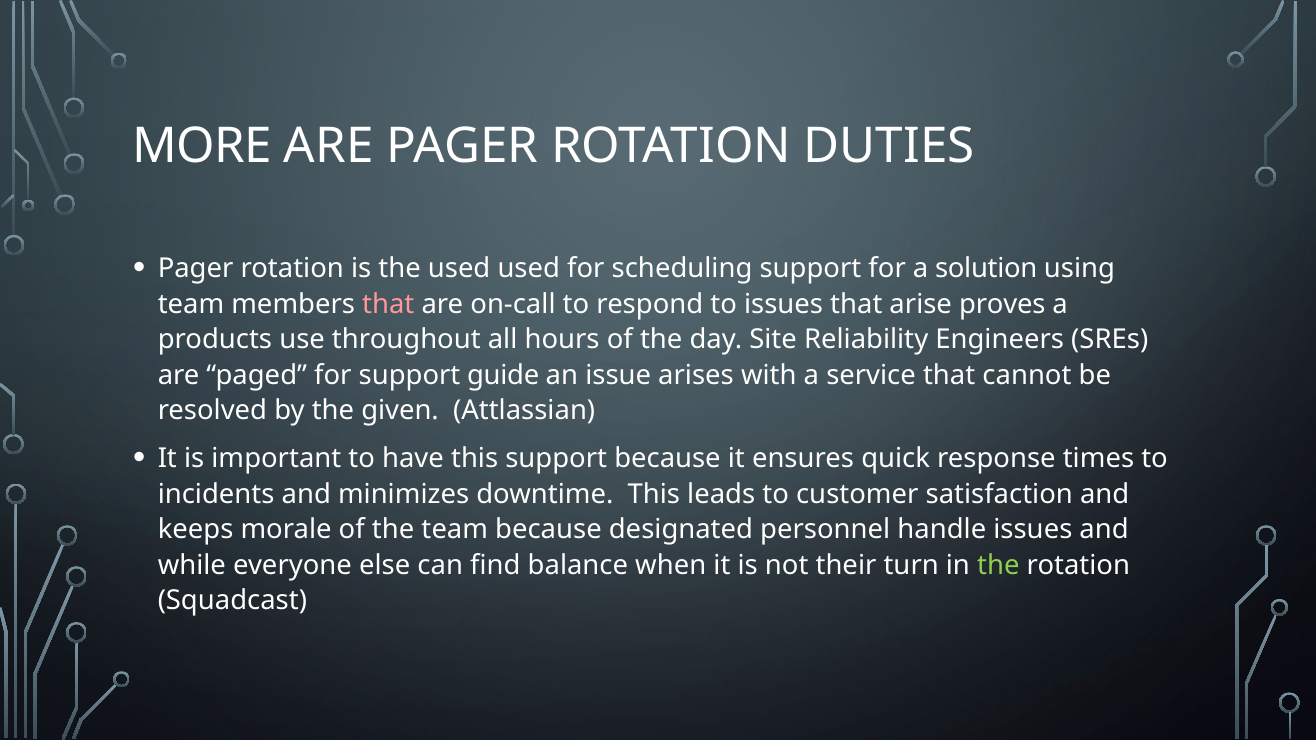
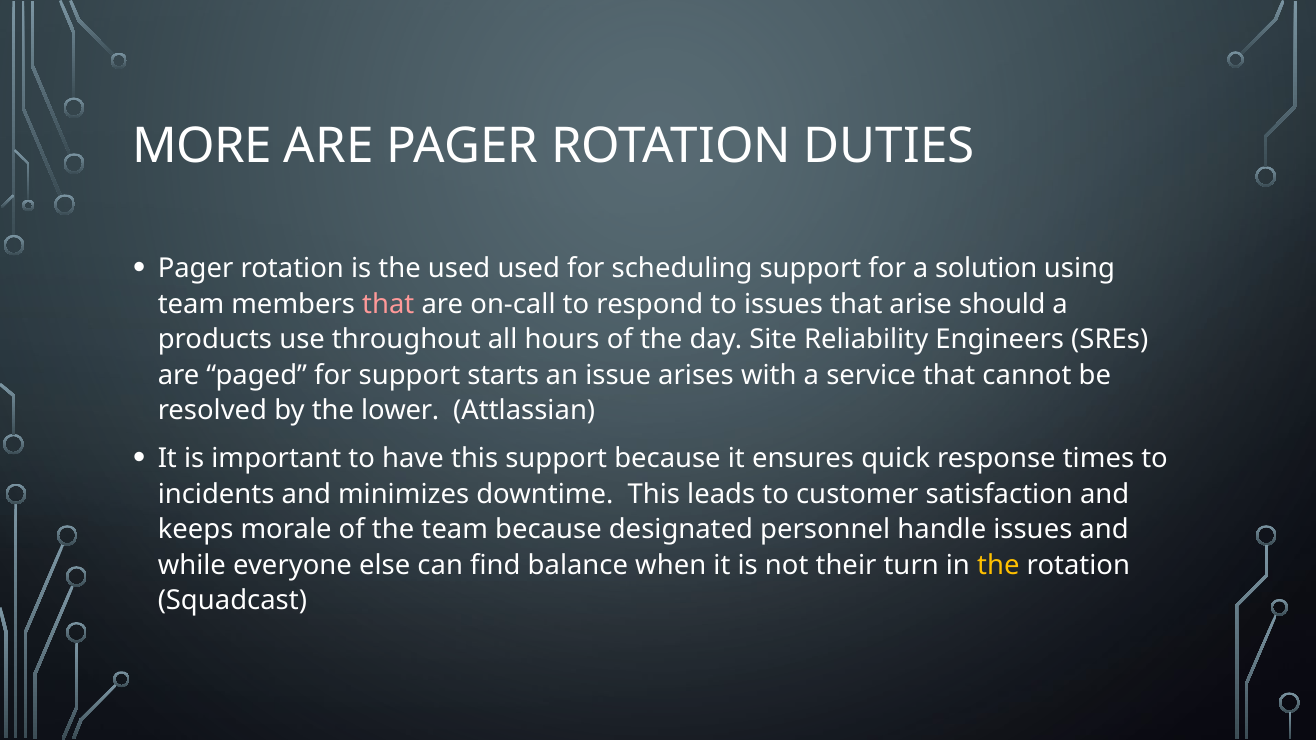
proves: proves -> should (1002, 304)
guide: guide -> starts (503, 375)
given: given -> lower (400, 411)
the colour: light green -> yellow (998, 565)
